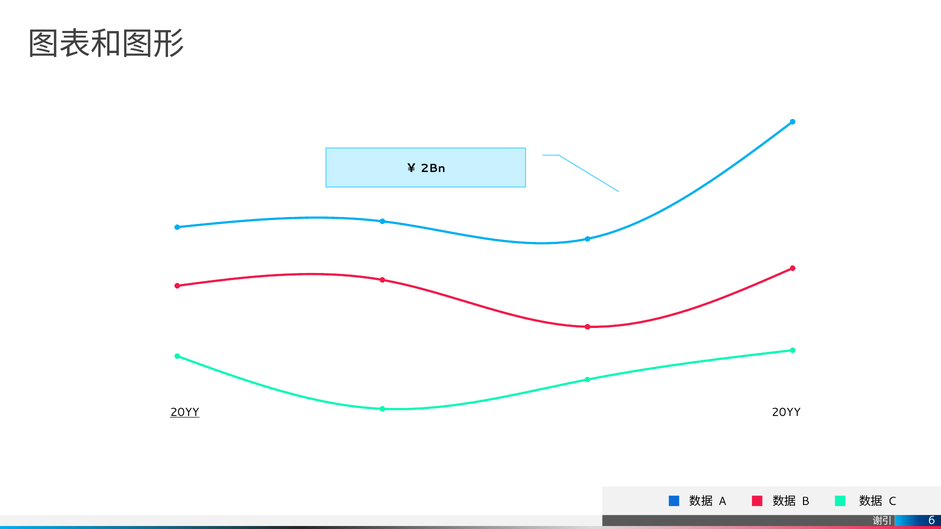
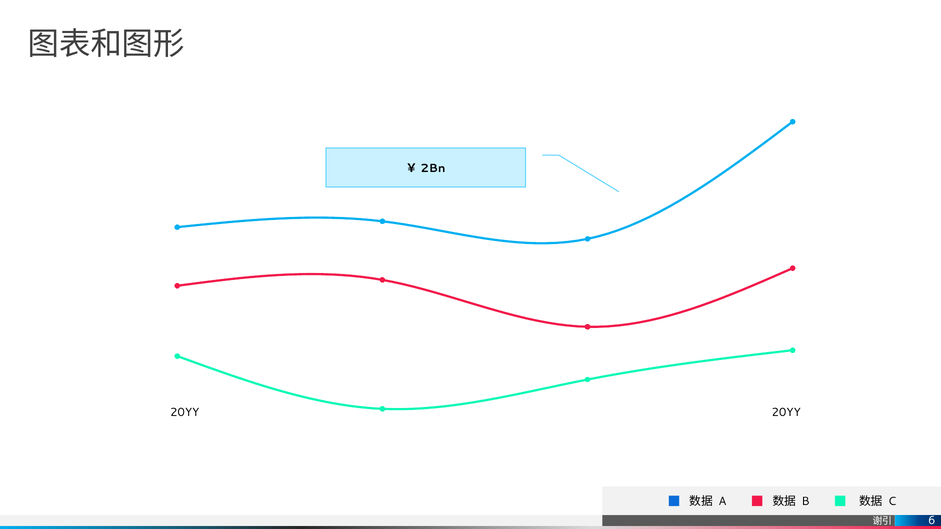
20YY underline: present -> none (185, 412)
